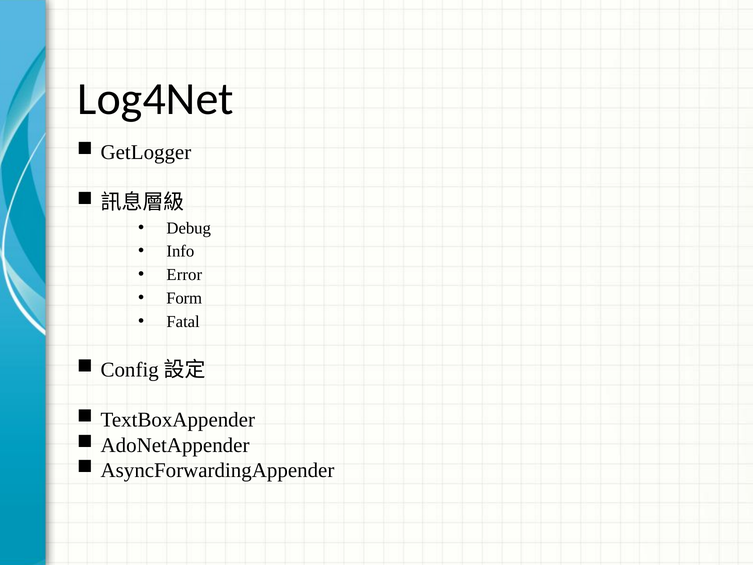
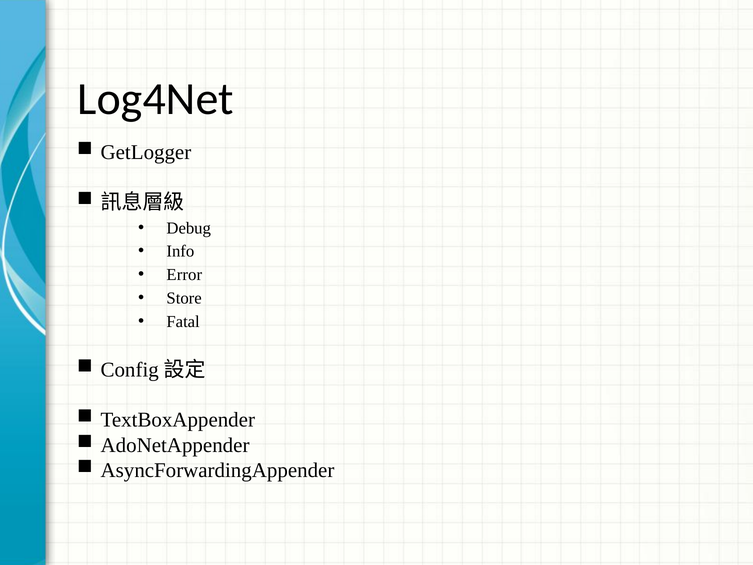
Form: Form -> Store (184, 298)
